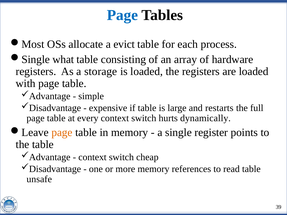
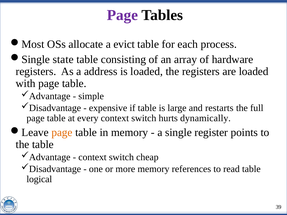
Page colour: blue -> purple (122, 15)
what: what -> state (63, 59)
storage: storage -> address (101, 71)
unsafe: unsafe -> logical (39, 179)
